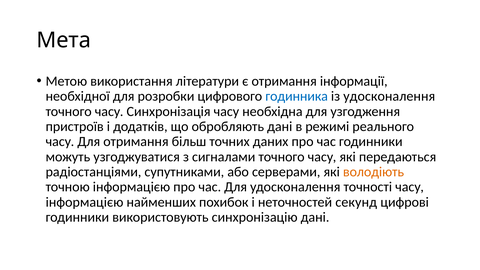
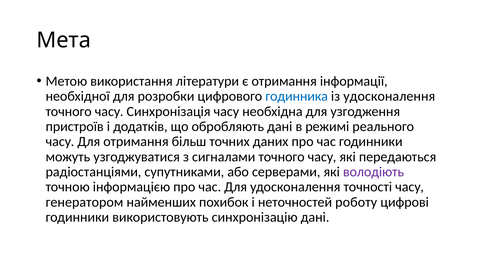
володіють colour: orange -> purple (373, 172)
інформацією: інформацією -> генератором (84, 202)
секунд: секунд -> роботу (356, 202)
